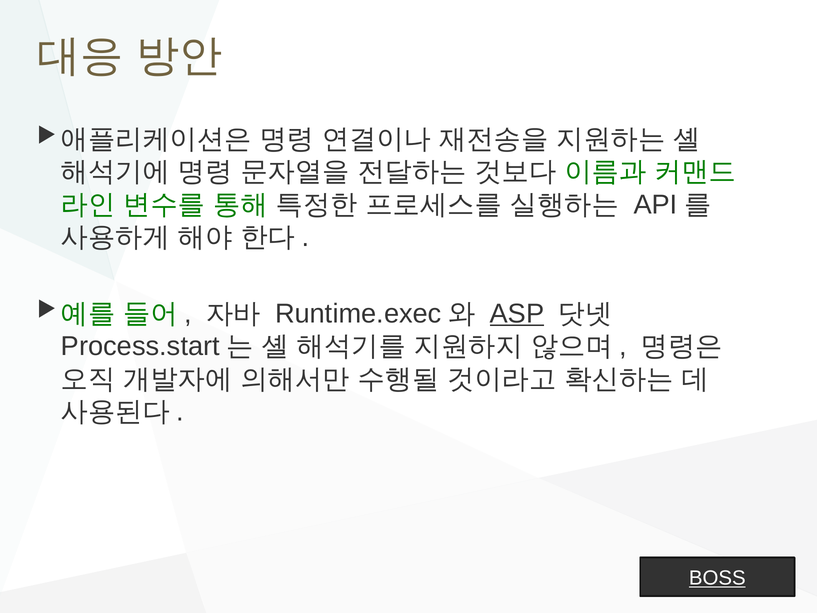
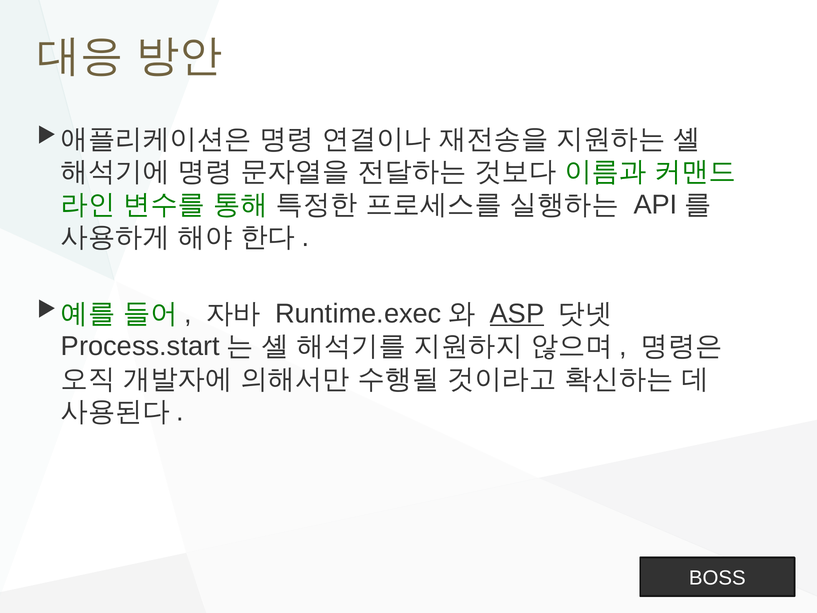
BOSS underline: present -> none (717, 578)
